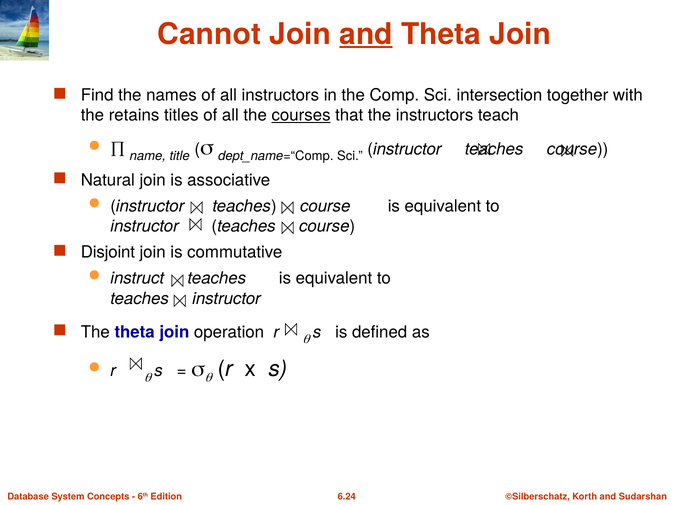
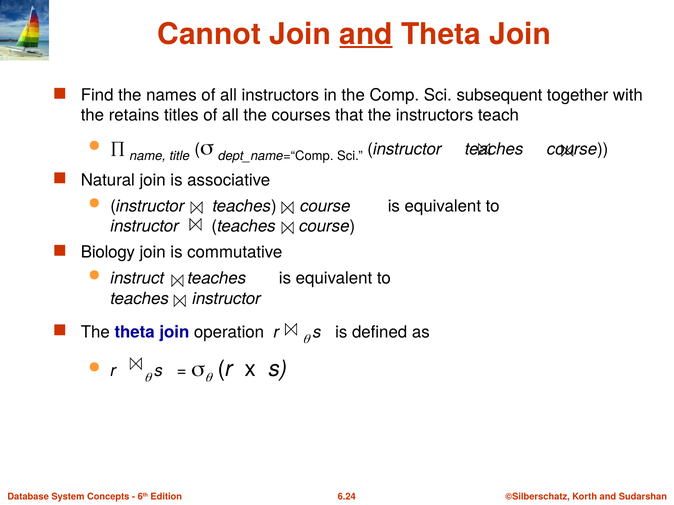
intersection: intersection -> subsequent (499, 95)
courses underline: present -> none (301, 115)
Disjoint: Disjoint -> Biology (108, 253)
